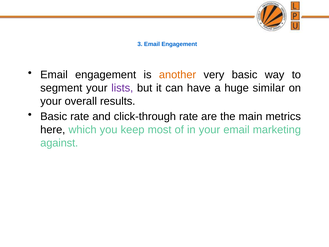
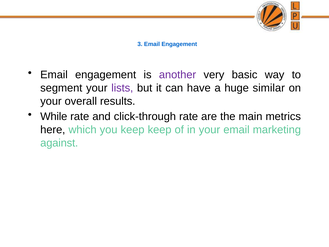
another colour: orange -> purple (178, 75)
Basic: Basic -> While (54, 116)
keep most: most -> keep (160, 130)
